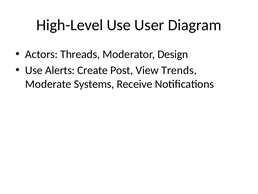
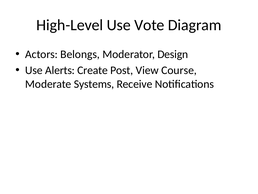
User: User -> Vote (149, 25)
Threads: Threads -> Belongs (80, 54)
Trends: Trends -> Course (179, 70)
